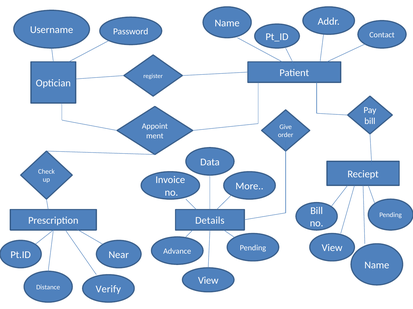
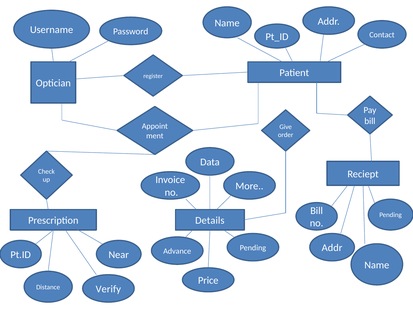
View: View -> Addr (332, 249)
View: View -> Price (208, 281)
